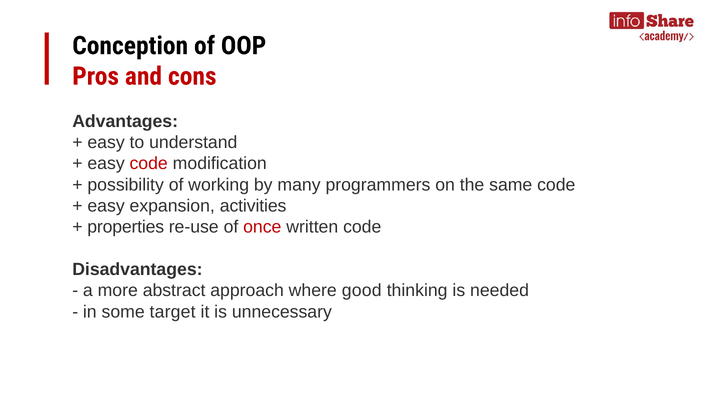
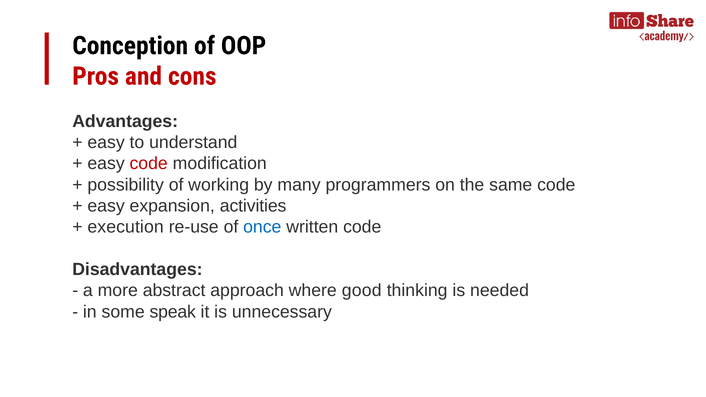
properties: properties -> execution (126, 227)
once colour: red -> blue (262, 227)
target: target -> speak (173, 312)
